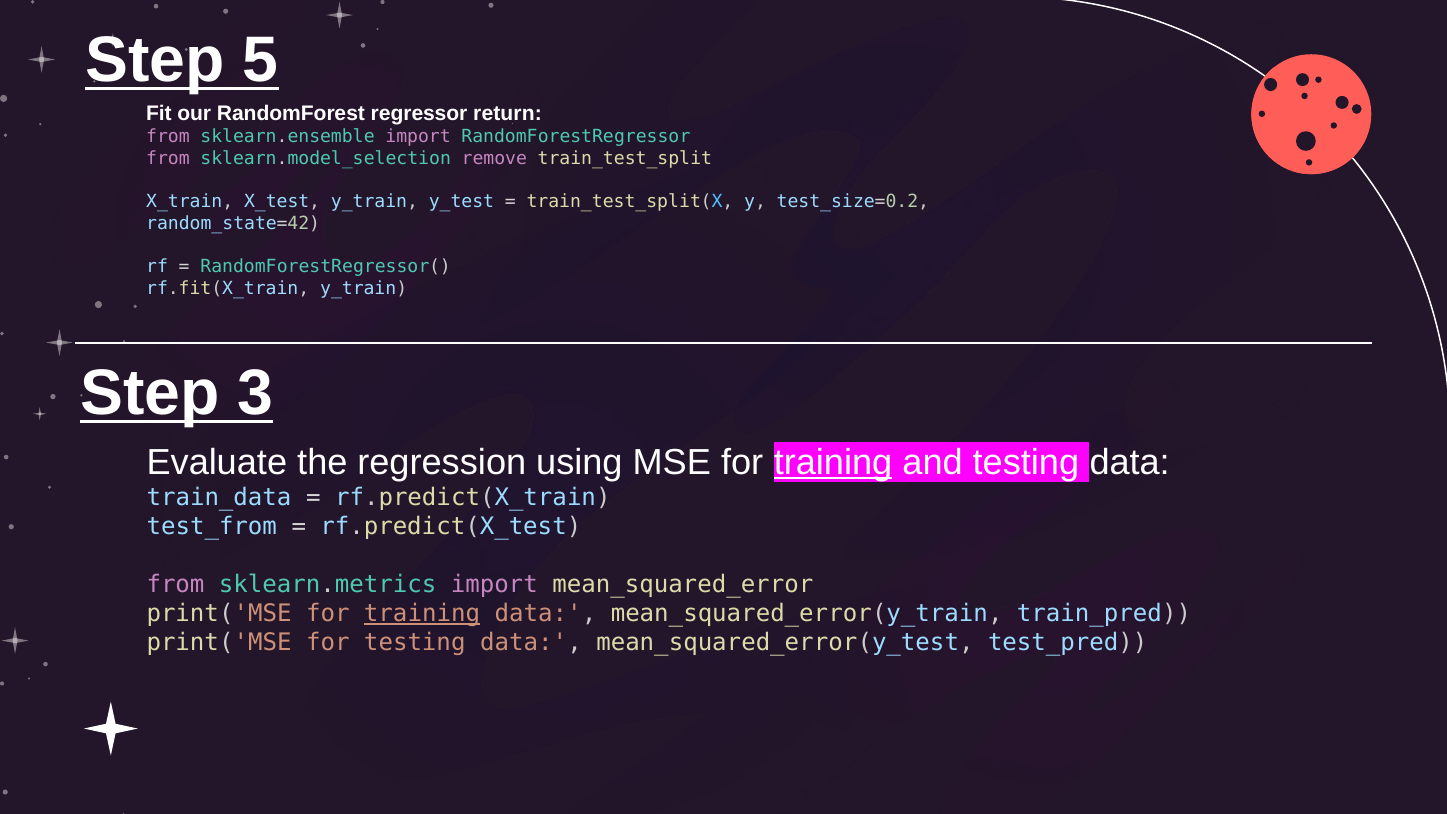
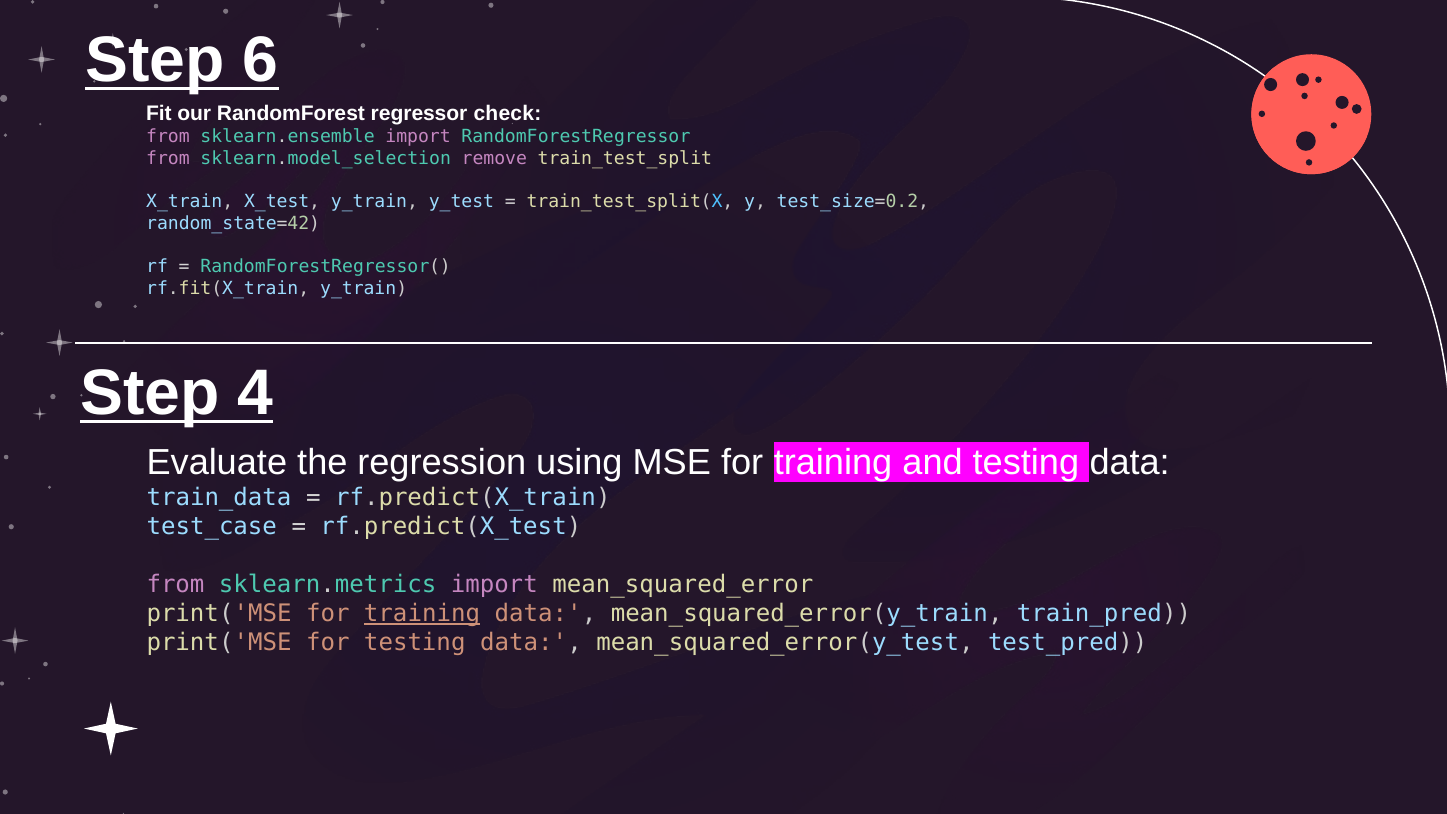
5: 5 -> 6 (260, 60)
return: return -> check (507, 113)
3: 3 -> 4 (255, 393)
training underline: present -> none (833, 462)
test_from: test_from -> test_case (212, 527)
